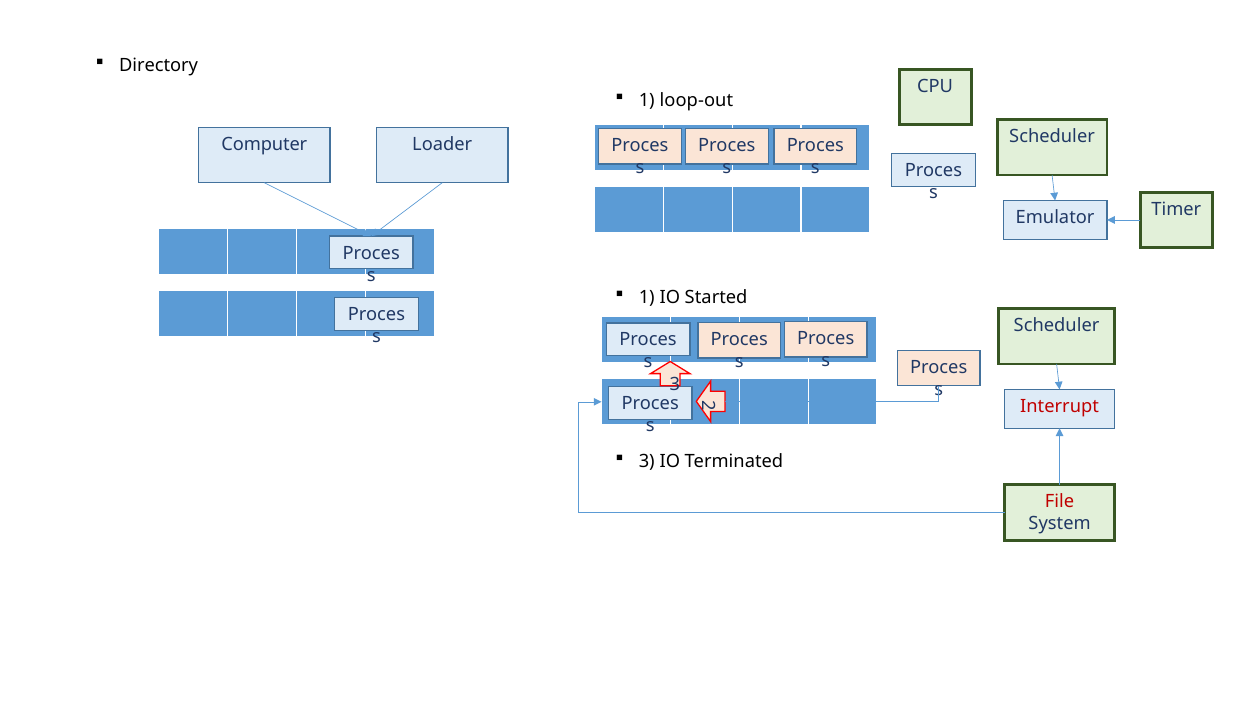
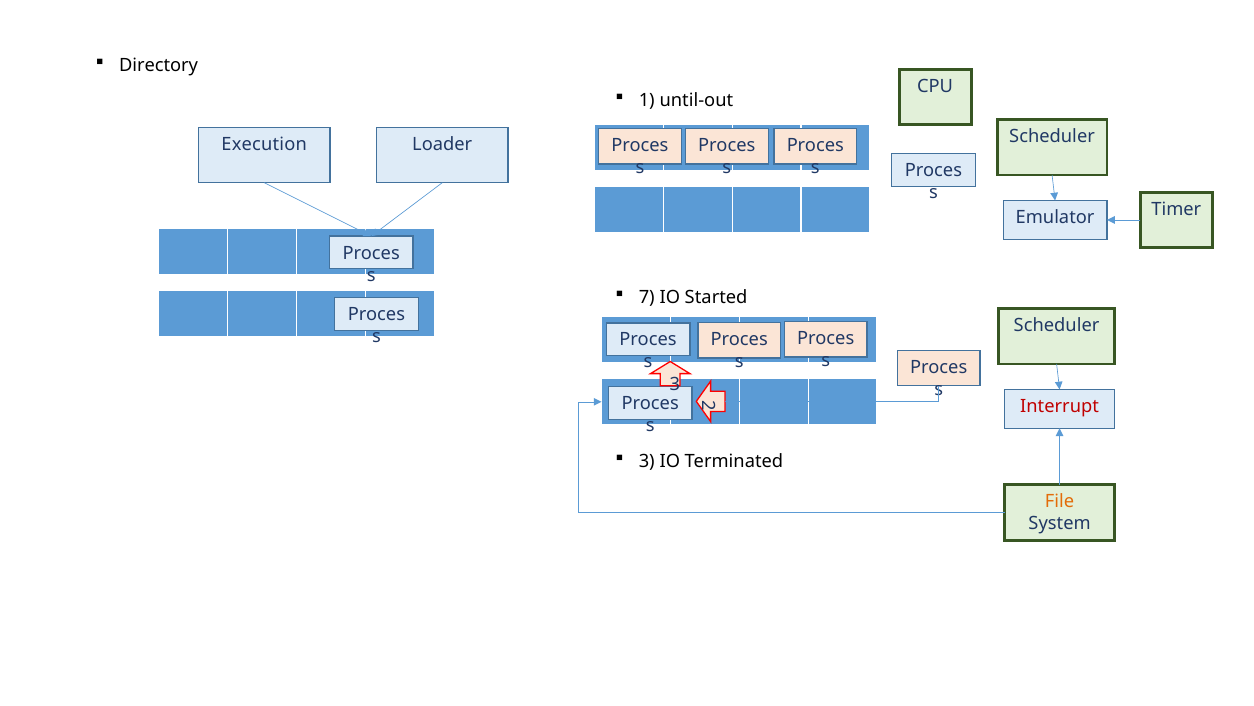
loop-out: loop-out -> until-out (696, 100)
Computer: Computer -> Execution (264, 144)
1: 1 -> 7 (647, 297)
File colour: red -> orange (1060, 501)
